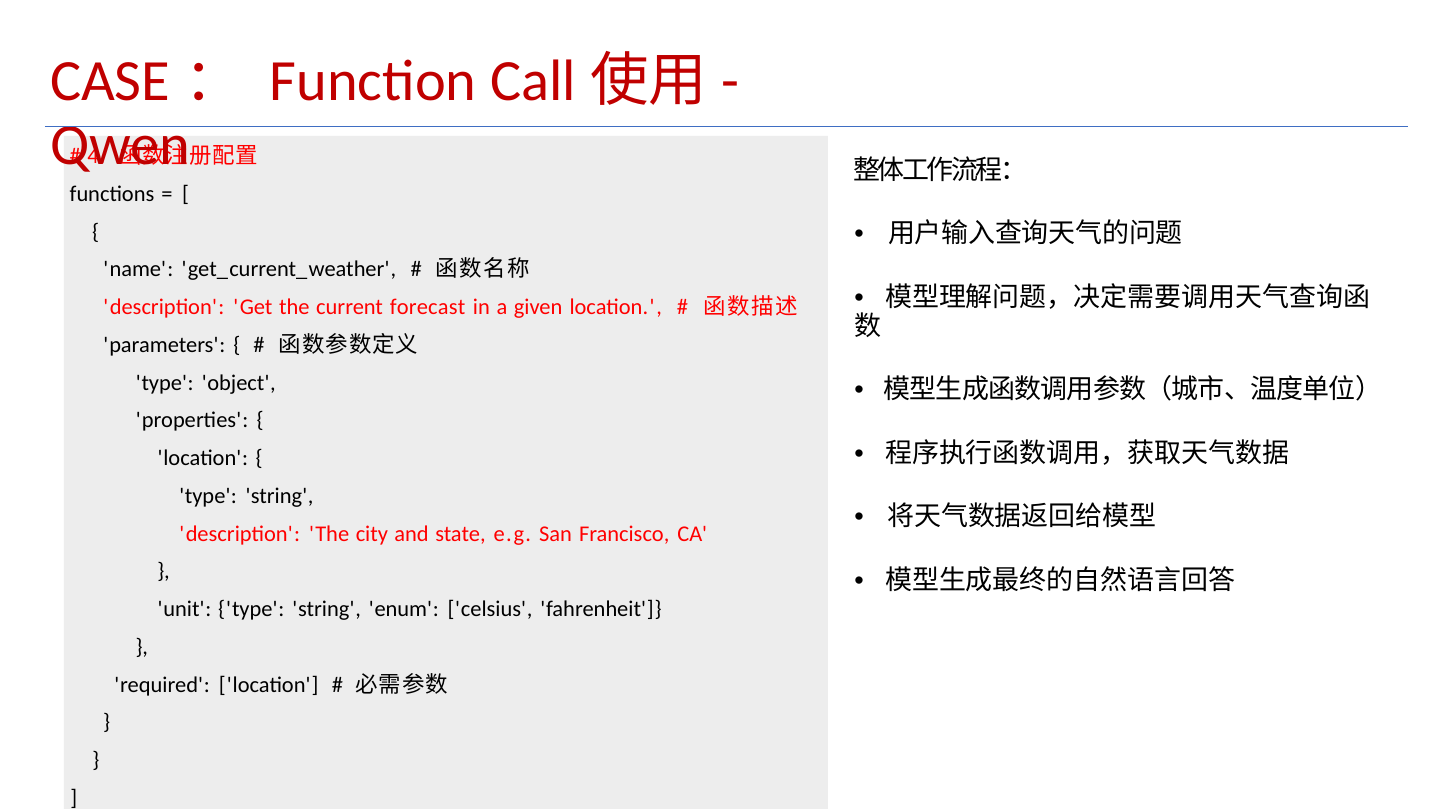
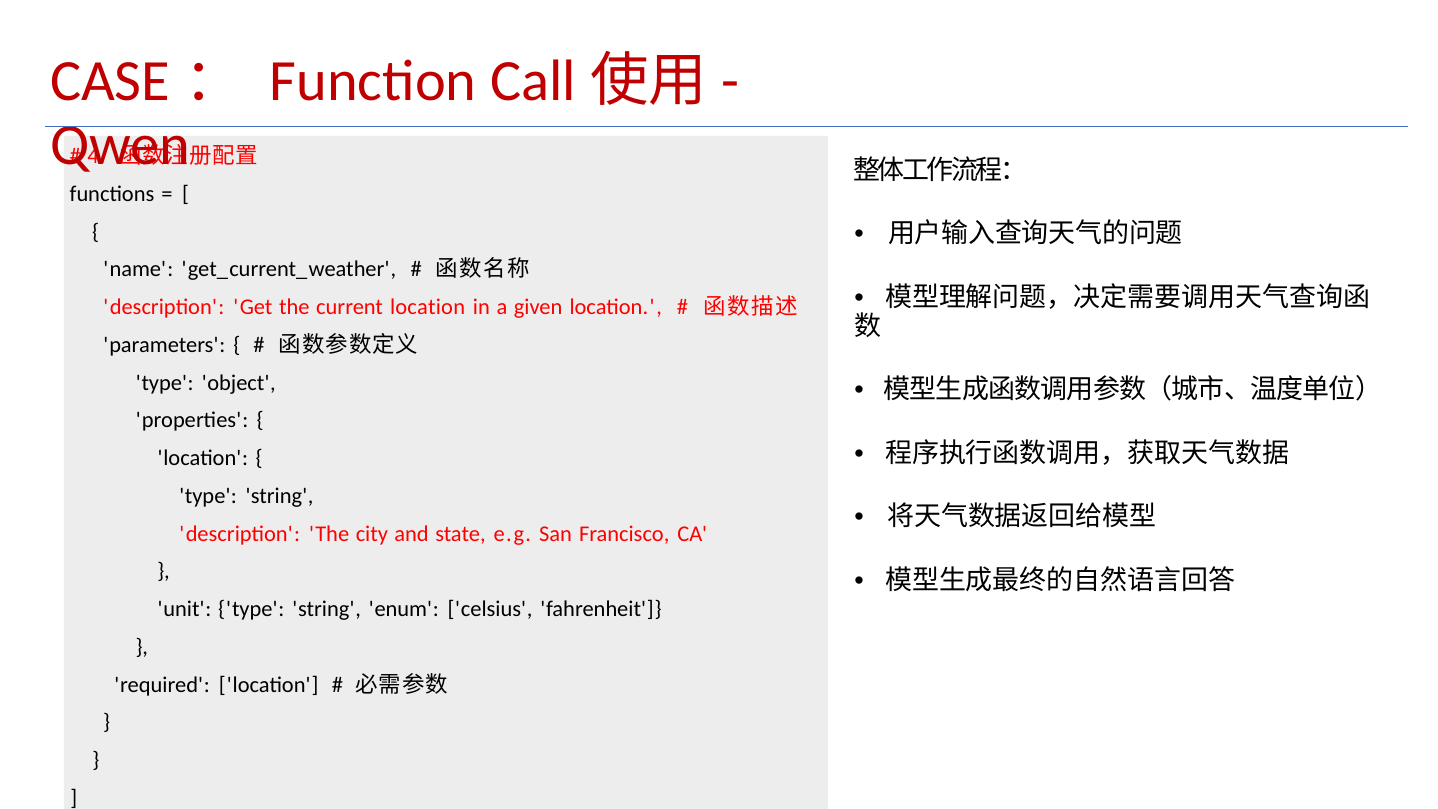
current forecast: forecast -> location (428, 307)
